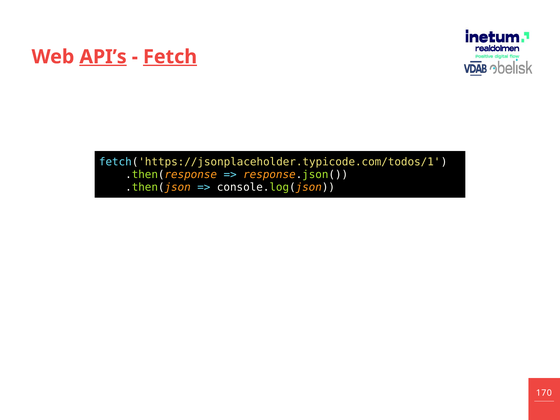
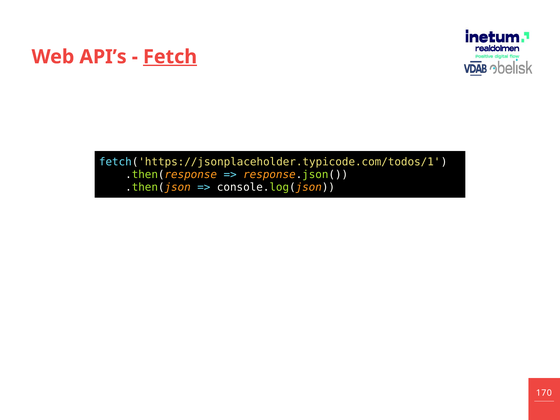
API’s underline: present -> none (103, 57)
